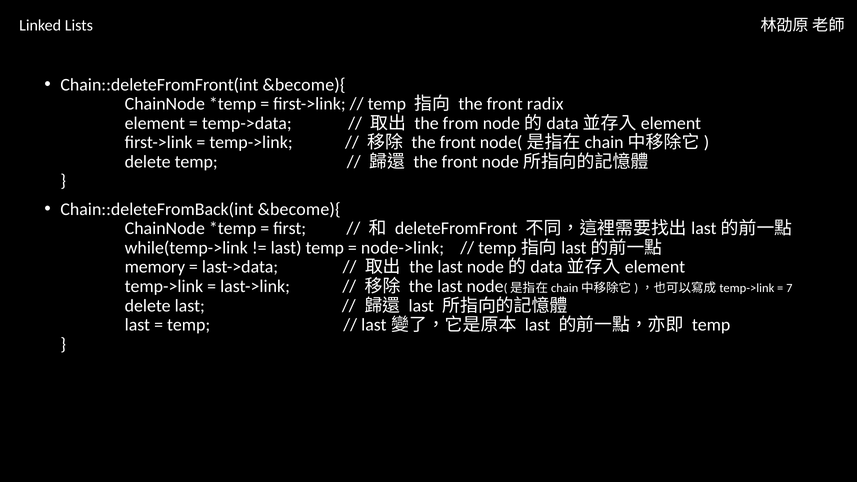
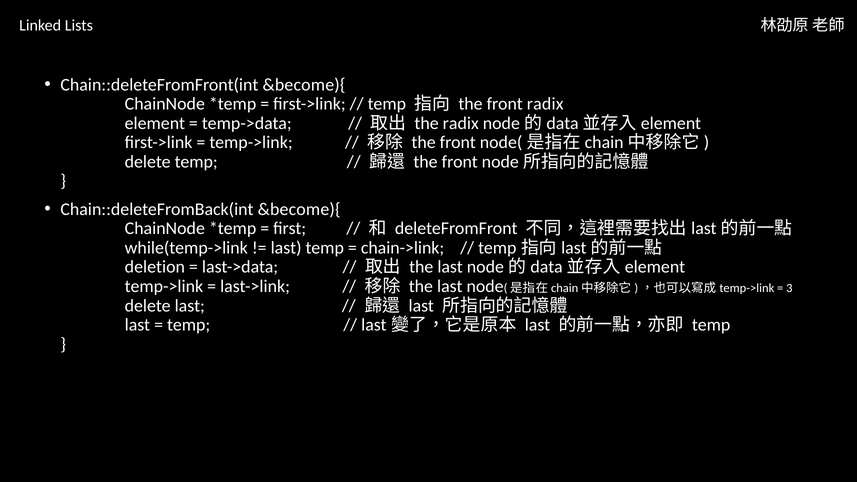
the from: from -> radix (461, 123)
node->link: node->link -> chain->link (403, 248)
memory: memory -> deletion (155, 267)
7: 7 -> 3 (789, 288)
